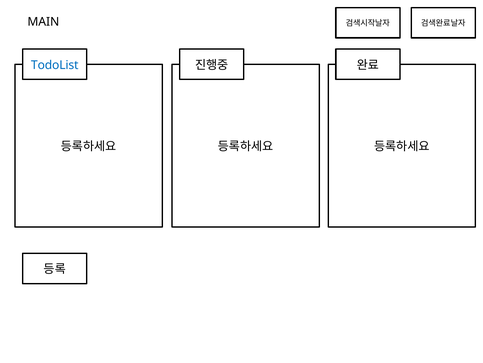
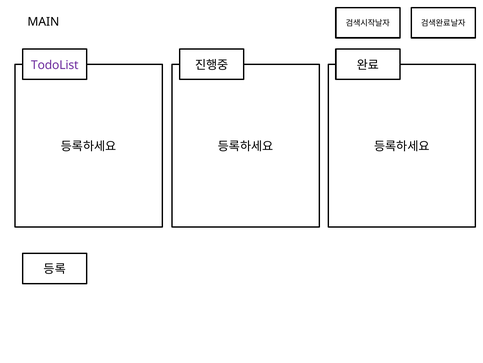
TodoList colour: blue -> purple (55, 65)
